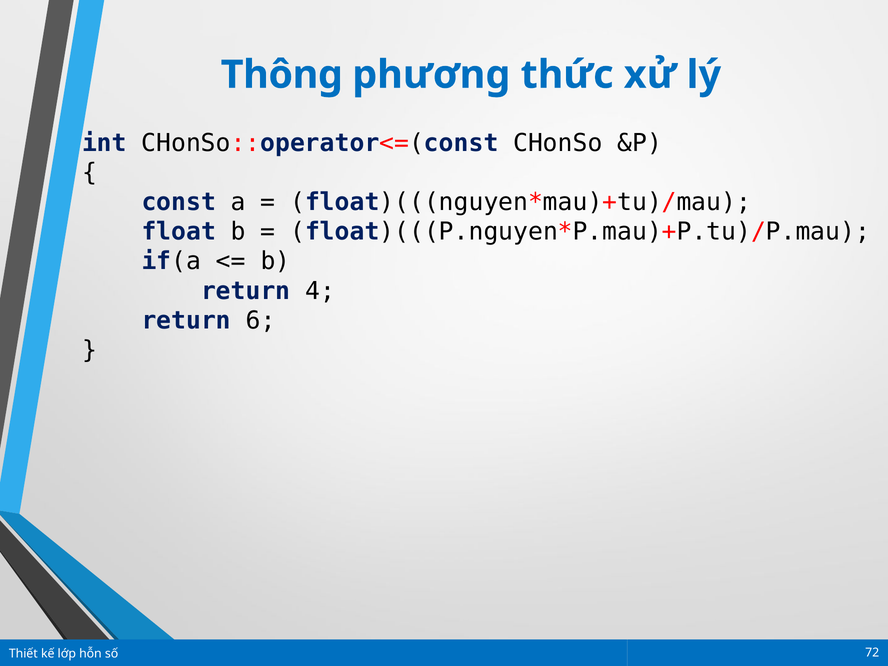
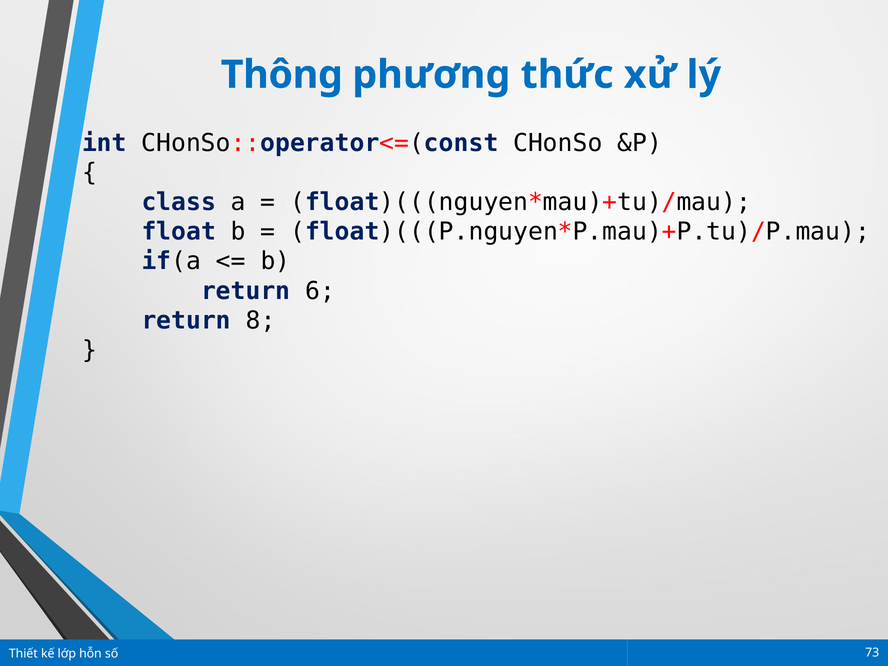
const: const -> class (179, 202)
4: 4 -> 6 (320, 291)
6: 6 -> 8 (261, 321)
72: 72 -> 73 (872, 653)
